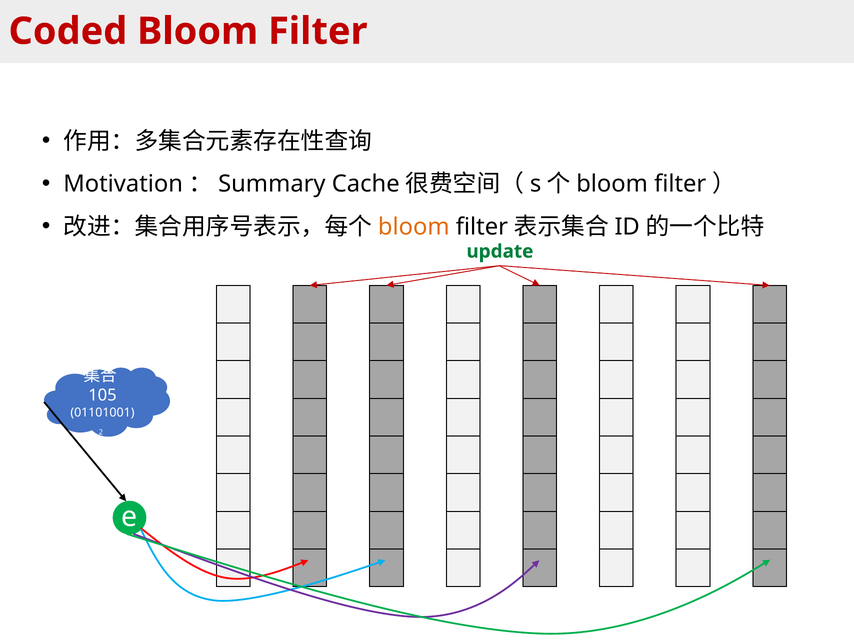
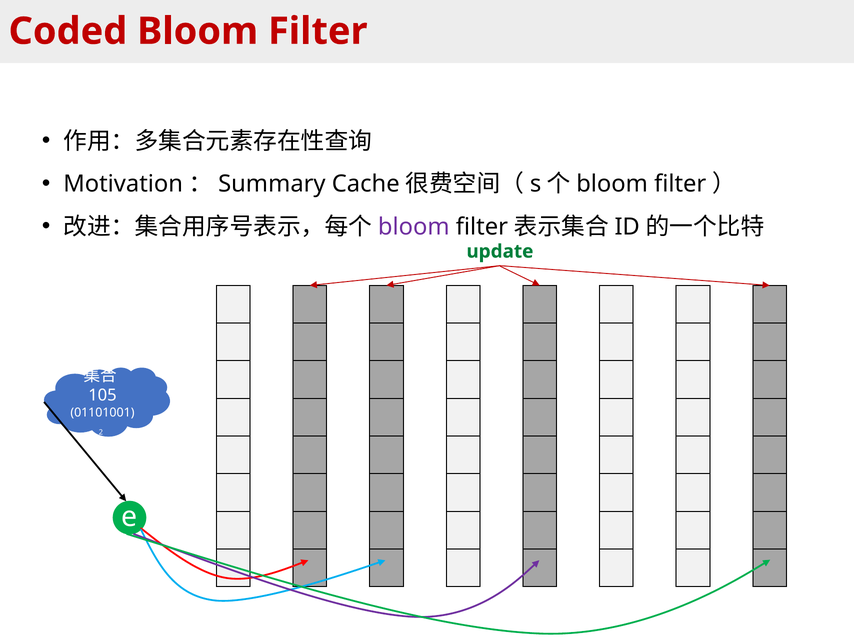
bloom colour: orange -> purple (414, 227)
